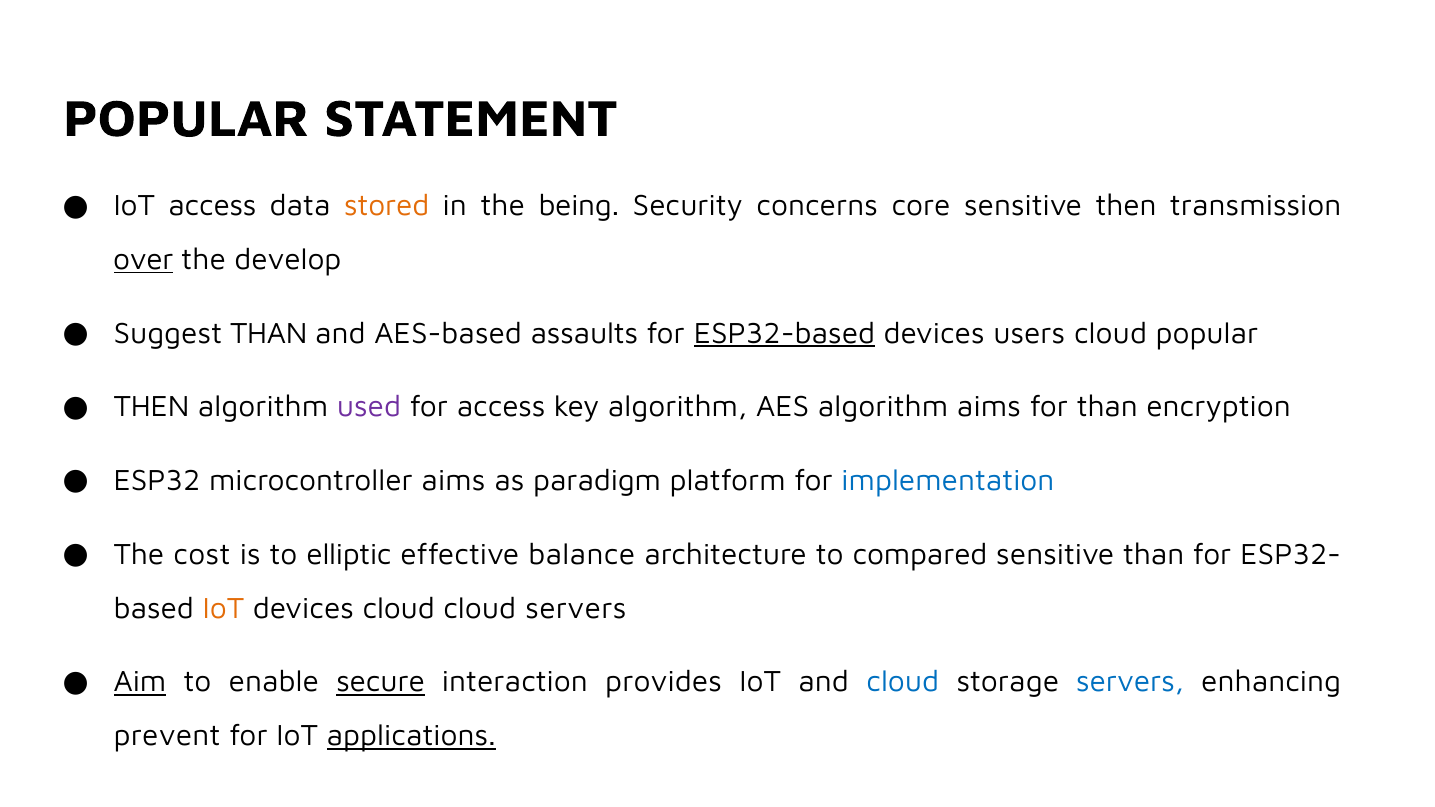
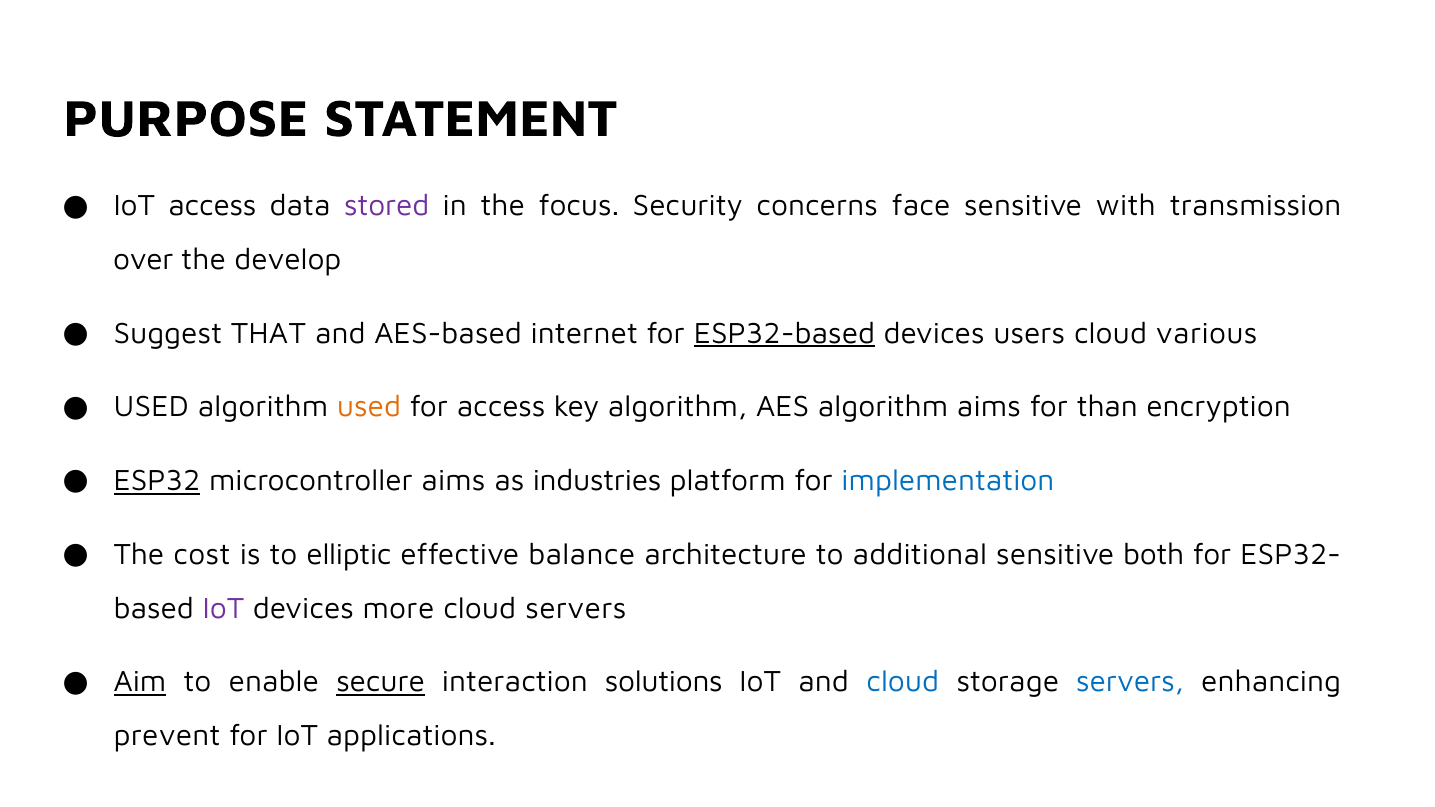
POPULAR: POPULAR -> PURPOSE (186, 119)
stored colour: orange -> purple (387, 206)
being: being -> focus (579, 206)
core: core -> face (921, 206)
sensitive then: then -> with (1126, 206)
over underline: present -> none (143, 260)
Suggest THAN: THAN -> THAT (268, 334)
assaults: assaults -> internet (584, 334)
cloud popular: popular -> various (1207, 334)
THEN: THEN -> USED (151, 407)
used colour: purple -> orange (369, 407)
ESP32 underline: none -> present (157, 481)
paradigm: paradigm -> industries (597, 481)
compared: compared -> additional (920, 555)
sensitive than: than -> both (1154, 555)
IoT colour: orange -> purple (224, 608)
devices cloud: cloud -> more (398, 608)
provides: provides -> solutions (664, 682)
applications underline: present -> none (411, 736)
